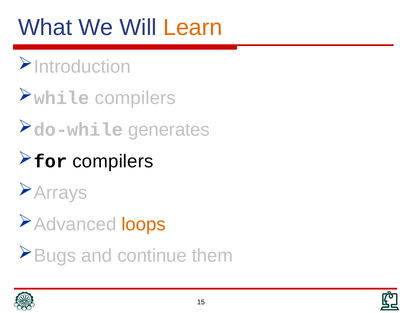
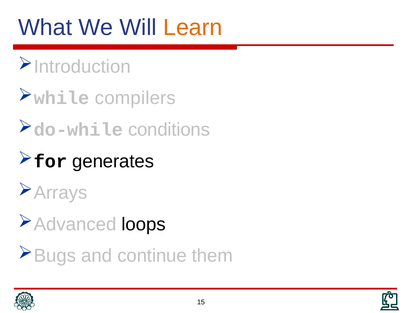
generates: generates -> conditions (169, 130)
for compilers: compilers -> generates (113, 161)
loops colour: orange -> black (144, 225)
